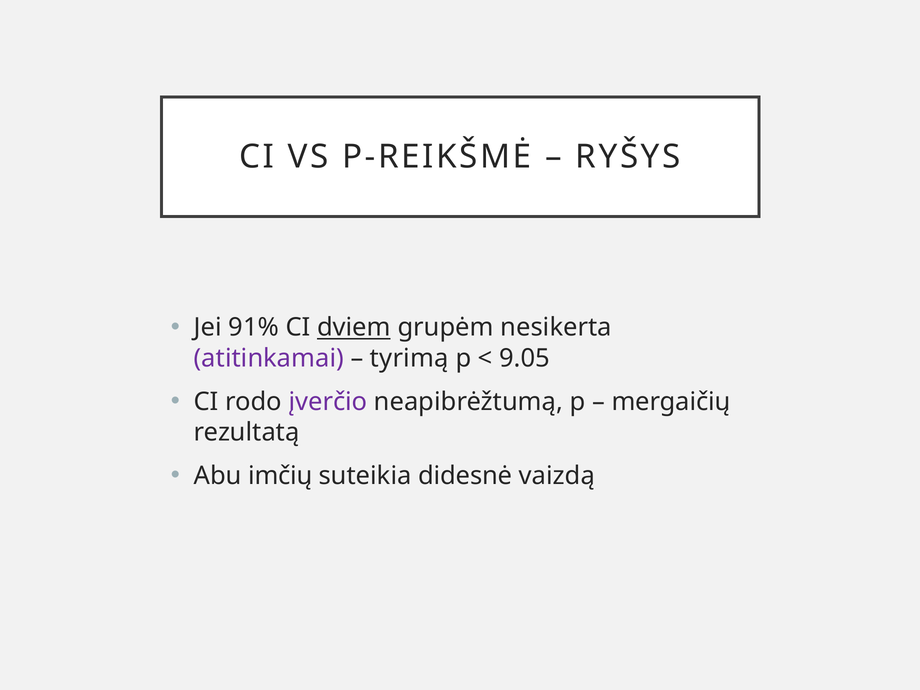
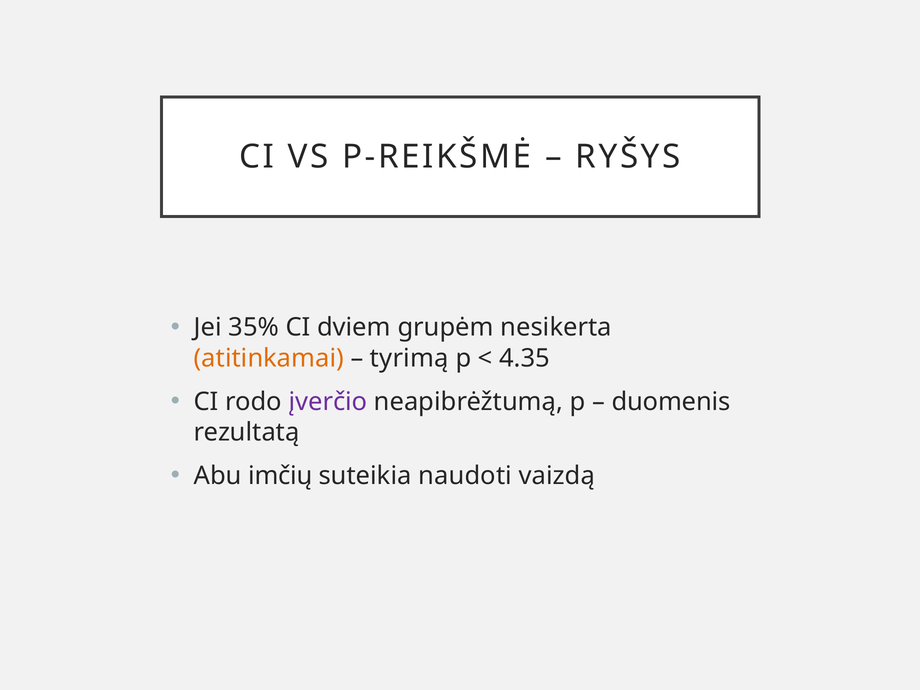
91%: 91% -> 35% (254, 328)
dviem underline: present -> none (354, 328)
atitinkamai colour: purple -> orange (269, 358)
9.05: 9.05 -> 4.35 (525, 358)
mergaičių: mergaičių -> duomenis (671, 402)
didesnė: didesnė -> naudoti (465, 476)
